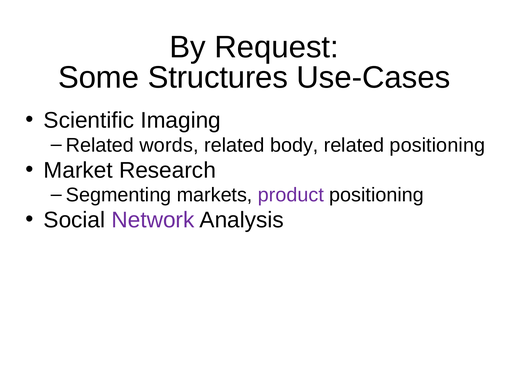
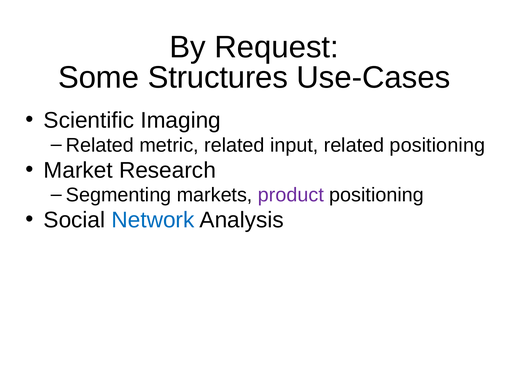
words: words -> metric (169, 145)
body: body -> input (294, 145)
Network colour: purple -> blue (153, 220)
